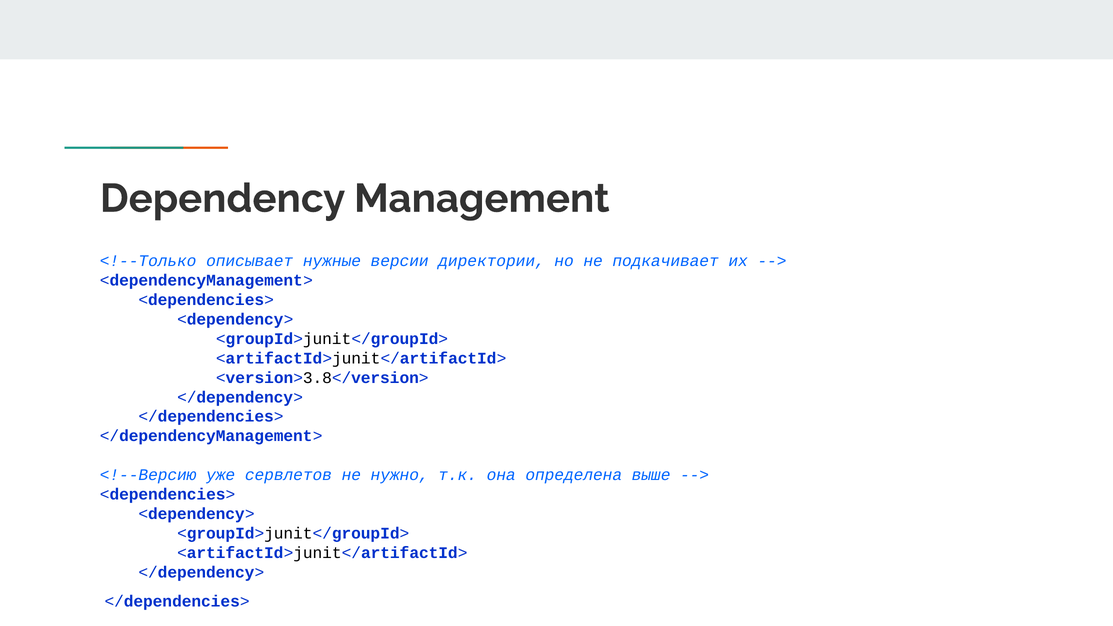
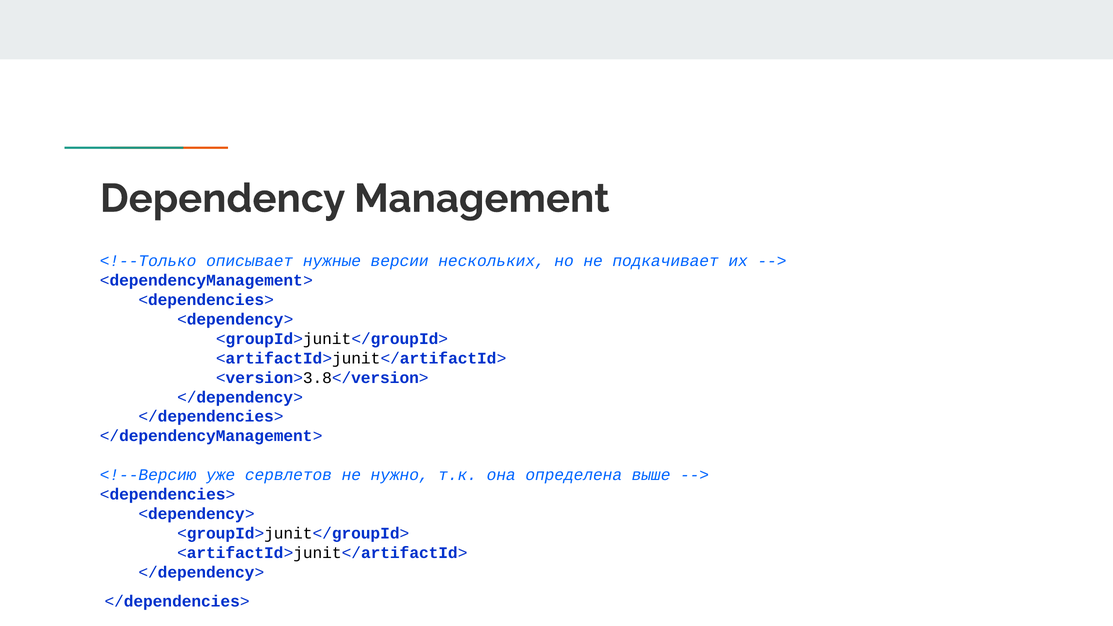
директории: директории -> нескольких (492, 261)
